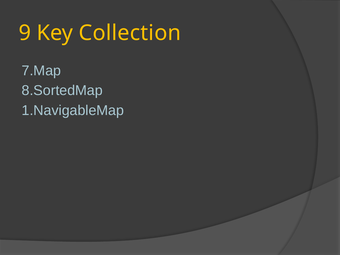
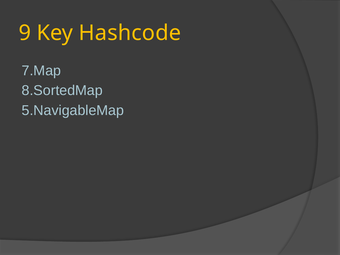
Collection: Collection -> Hashcode (130, 33)
1.NavigableMap: 1.NavigableMap -> 5.NavigableMap (73, 110)
